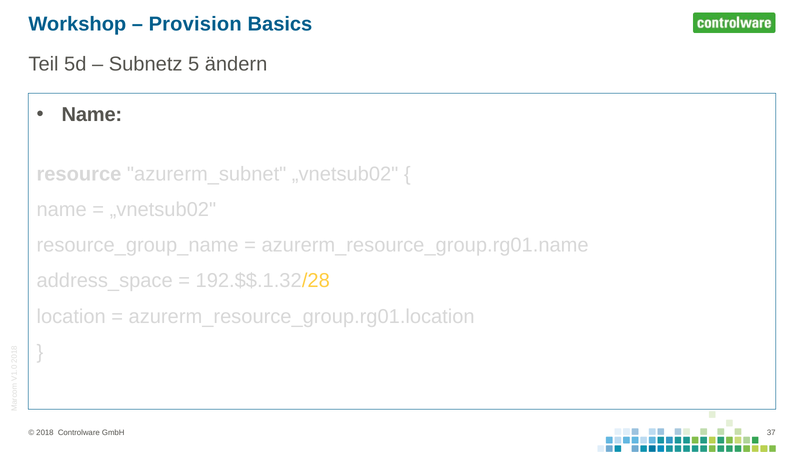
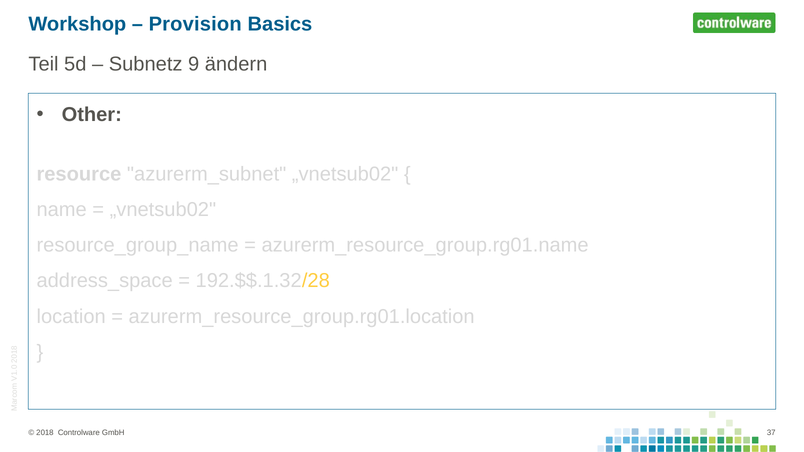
5: 5 -> 9 (194, 64)
Name: Name -> Other (92, 115)
